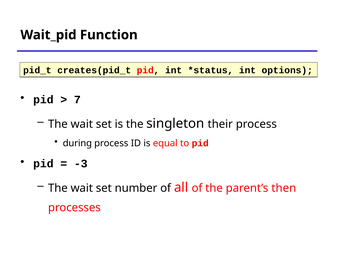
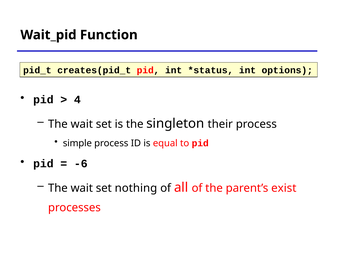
7: 7 -> 4 (77, 100)
during: during -> simple (77, 143)
-3: -3 -> -6 (81, 164)
number: number -> nothing (136, 188)
then: then -> exist (284, 188)
